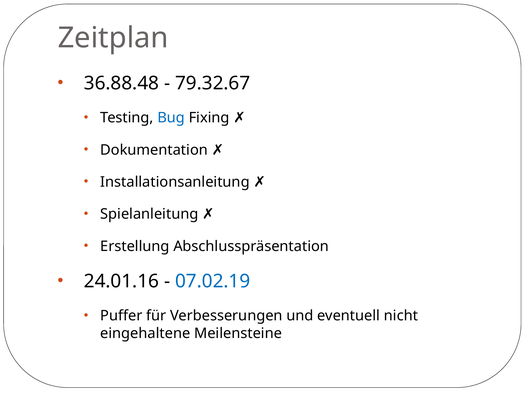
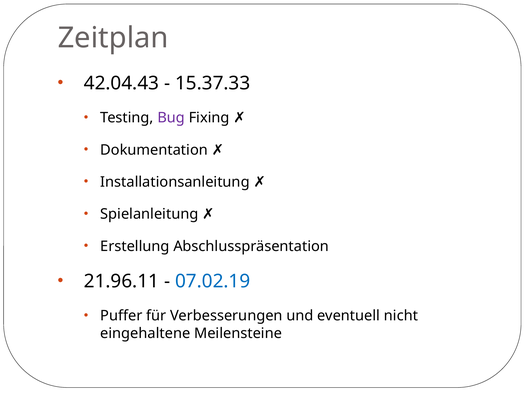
36.88.48: 36.88.48 -> 42.04.43 (121, 84)
79.32.67: 79.32.67 -> 15.37.33 (213, 84)
Bug colour: blue -> purple (171, 118)
24.01.16: 24.01.16 -> 21.96.11 (121, 282)
